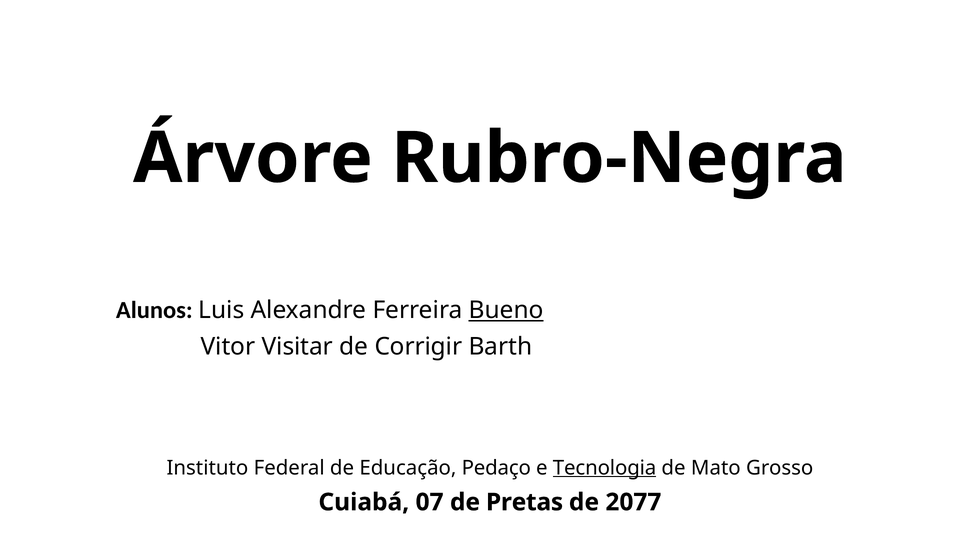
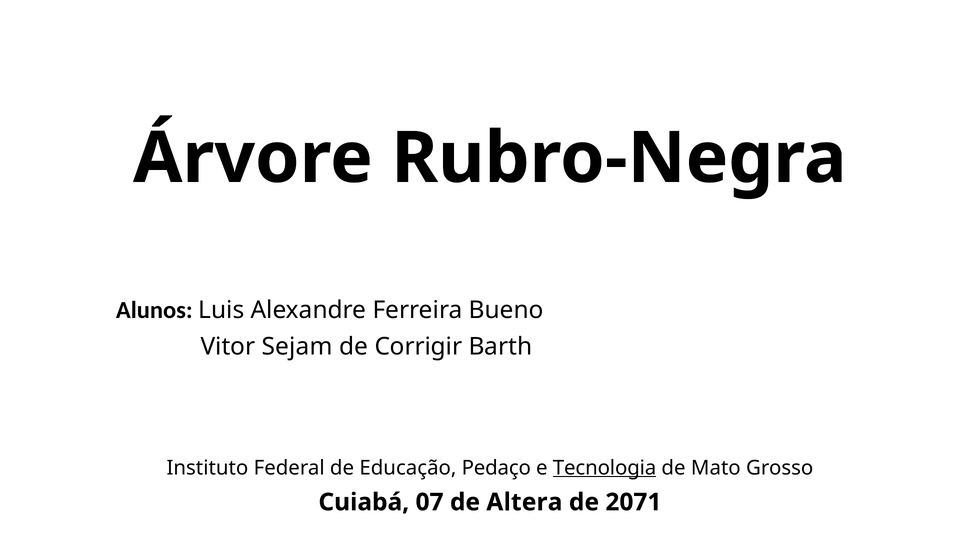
Bueno underline: present -> none (506, 310)
Visitar: Visitar -> Sejam (297, 347)
Pretas: Pretas -> Altera (524, 502)
2077: 2077 -> 2071 (633, 502)
